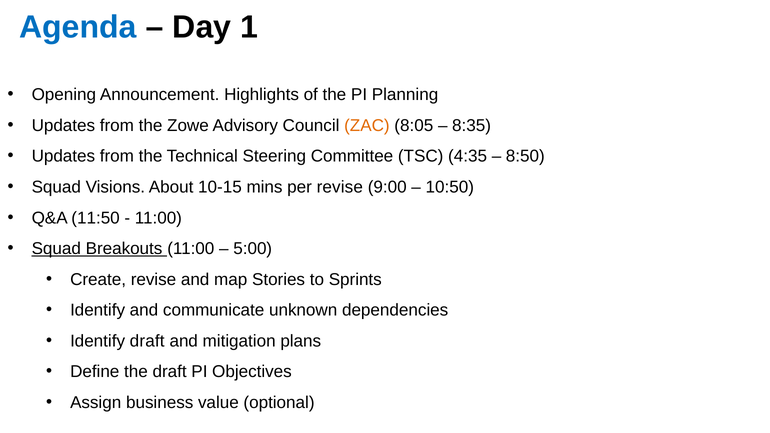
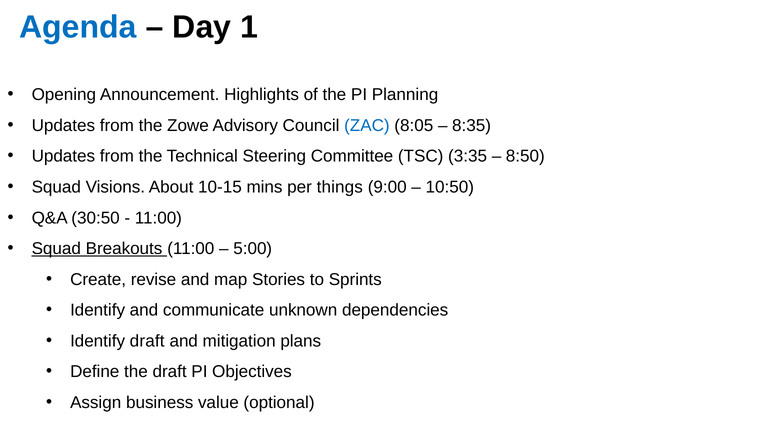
ZAC colour: orange -> blue (367, 126)
4:35: 4:35 -> 3:35 (468, 156)
per revise: revise -> things (340, 187)
11:50: 11:50 -> 30:50 (96, 218)
